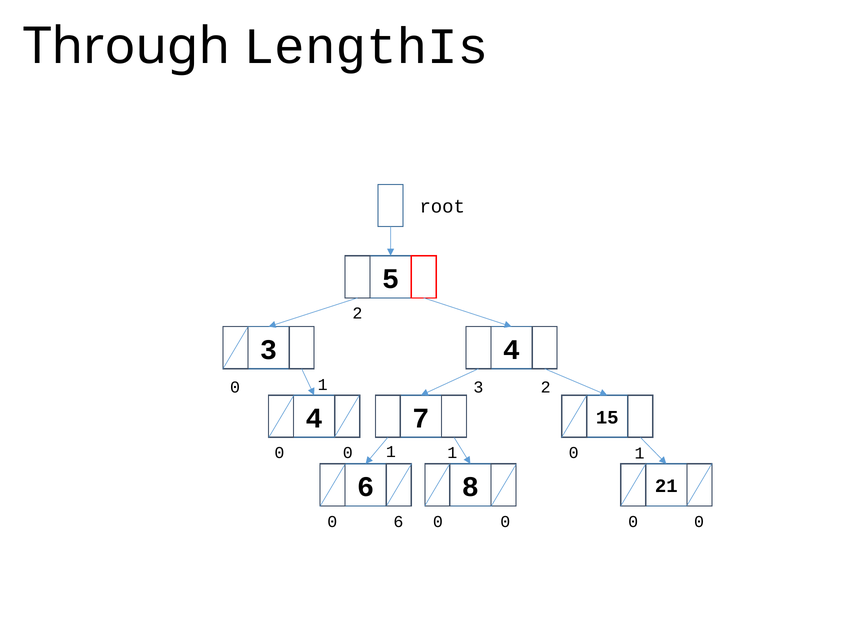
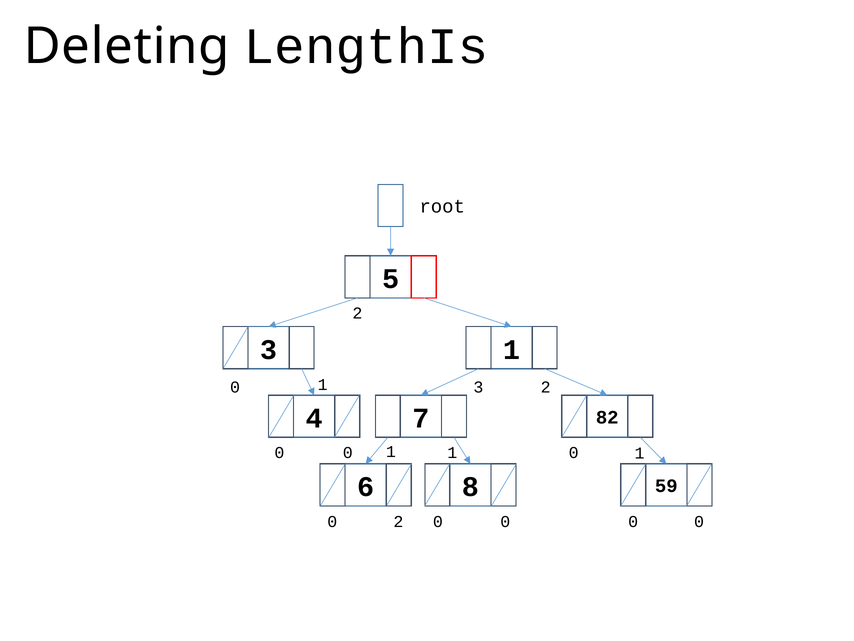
Through: Through -> Deleting (127, 47)
3 4: 4 -> 1 (512, 349)
15: 15 -> 82 (607, 417)
21: 21 -> 59 (666, 486)
0 6: 6 -> 2 (398, 521)
